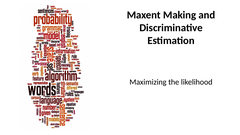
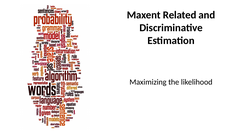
Making: Making -> Related (180, 15)
